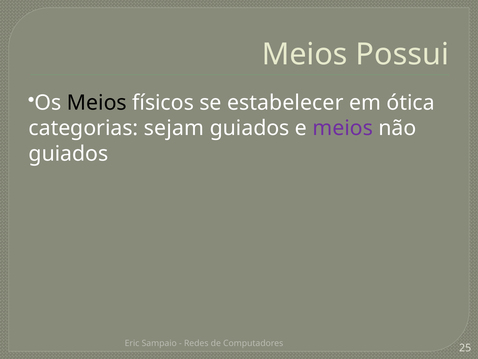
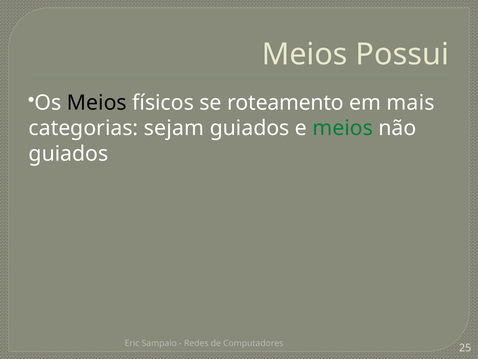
estabelecer: estabelecer -> roteamento (285, 103)
ótica: ótica -> mais (411, 103)
meios colour: purple -> green (343, 128)
